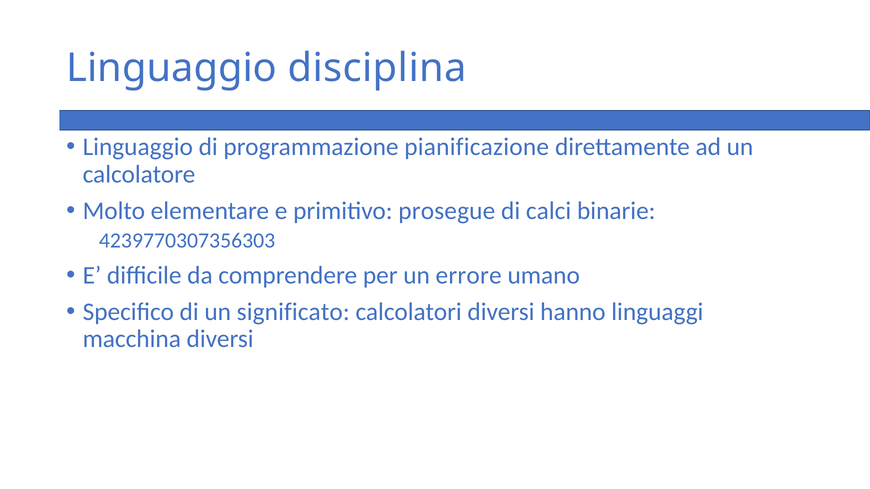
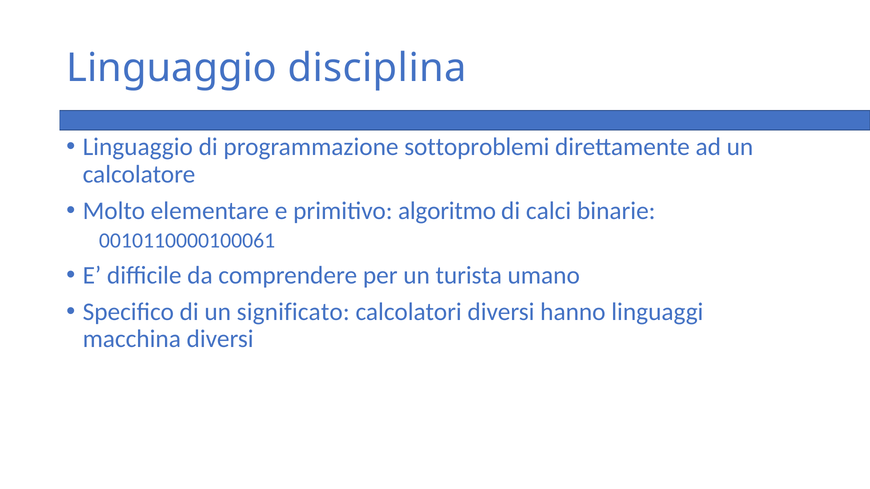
pianificazione: pianificazione -> sottoproblemi (477, 147)
prosegue: prosegue -> algoritmo (447, 211)
4239770307356303: 4239770307356303 -> 0010110000100061 (187, 241)
errore: errore -> turista (469, 275)
